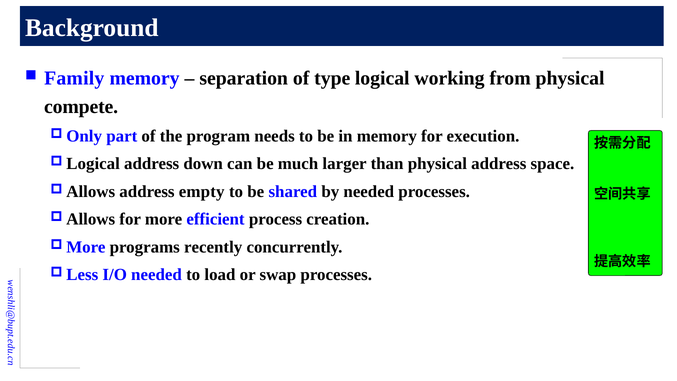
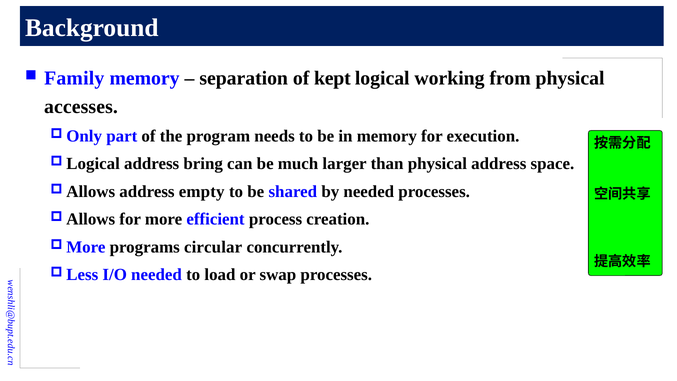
type: type -> kept (332, 78)
compete: compete -> accesses (81, 107)
down: down -> bring (203, 164)
recently: recently -> circular (213, 247)
